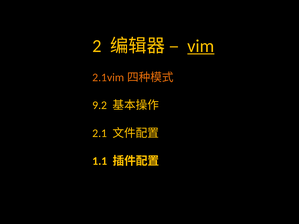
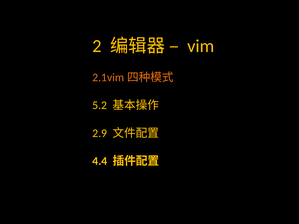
vim underline: present -> none (201, 46)
9.2: 9.2 -> 5.2 (100, 105)
2.1: 2.1 -> 2.9 (100, 133)
1.1: 1.1 -> 4.4 (100, 161)
